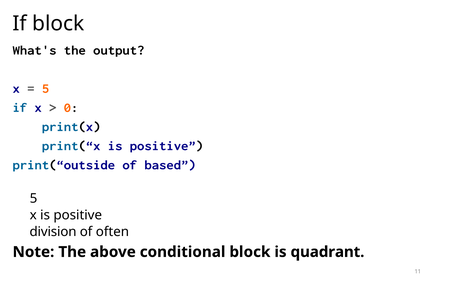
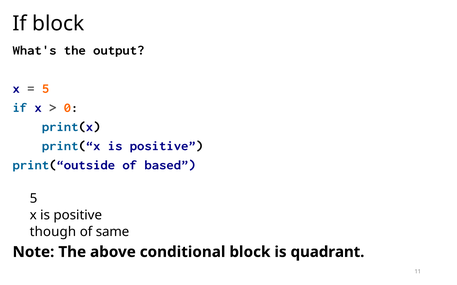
division: division -> though (53, 232)
often: often -> same (112, 232)
